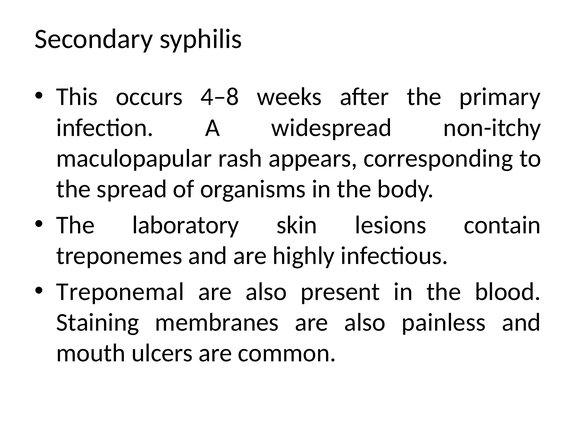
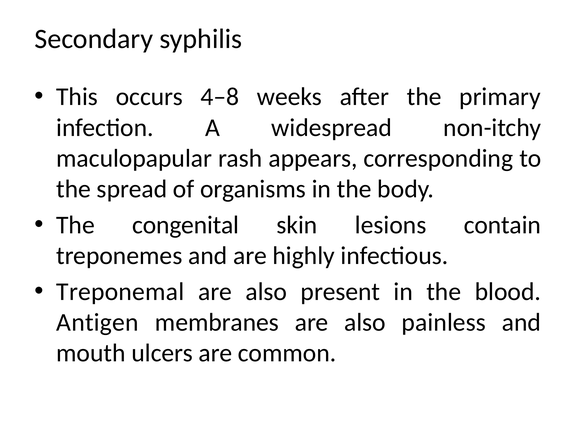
laboratory: laboratory -> congenital (186, 225)
Staining: Staining -> Antigen (97, 322)
